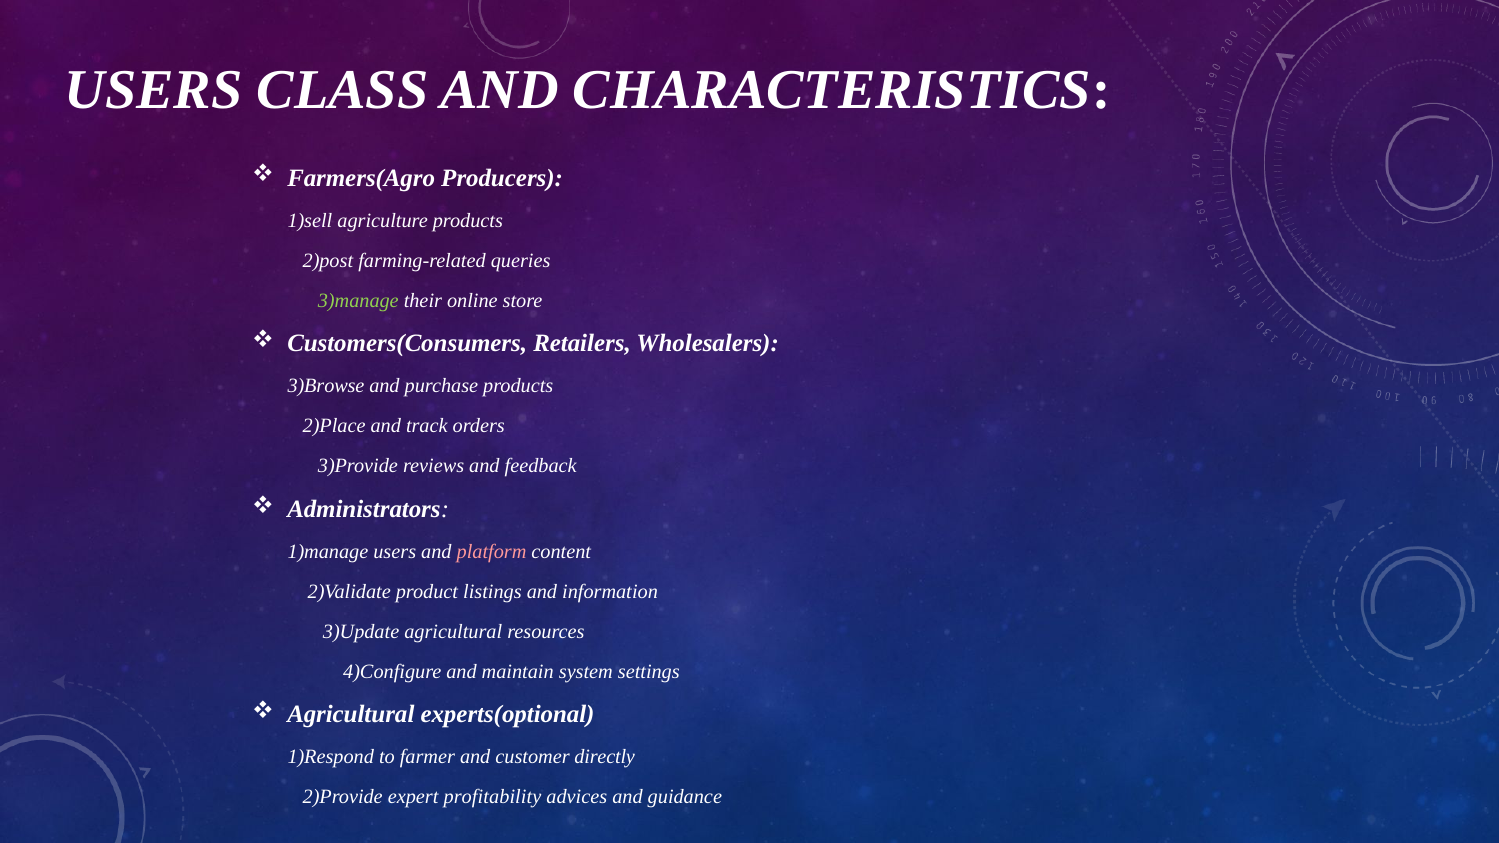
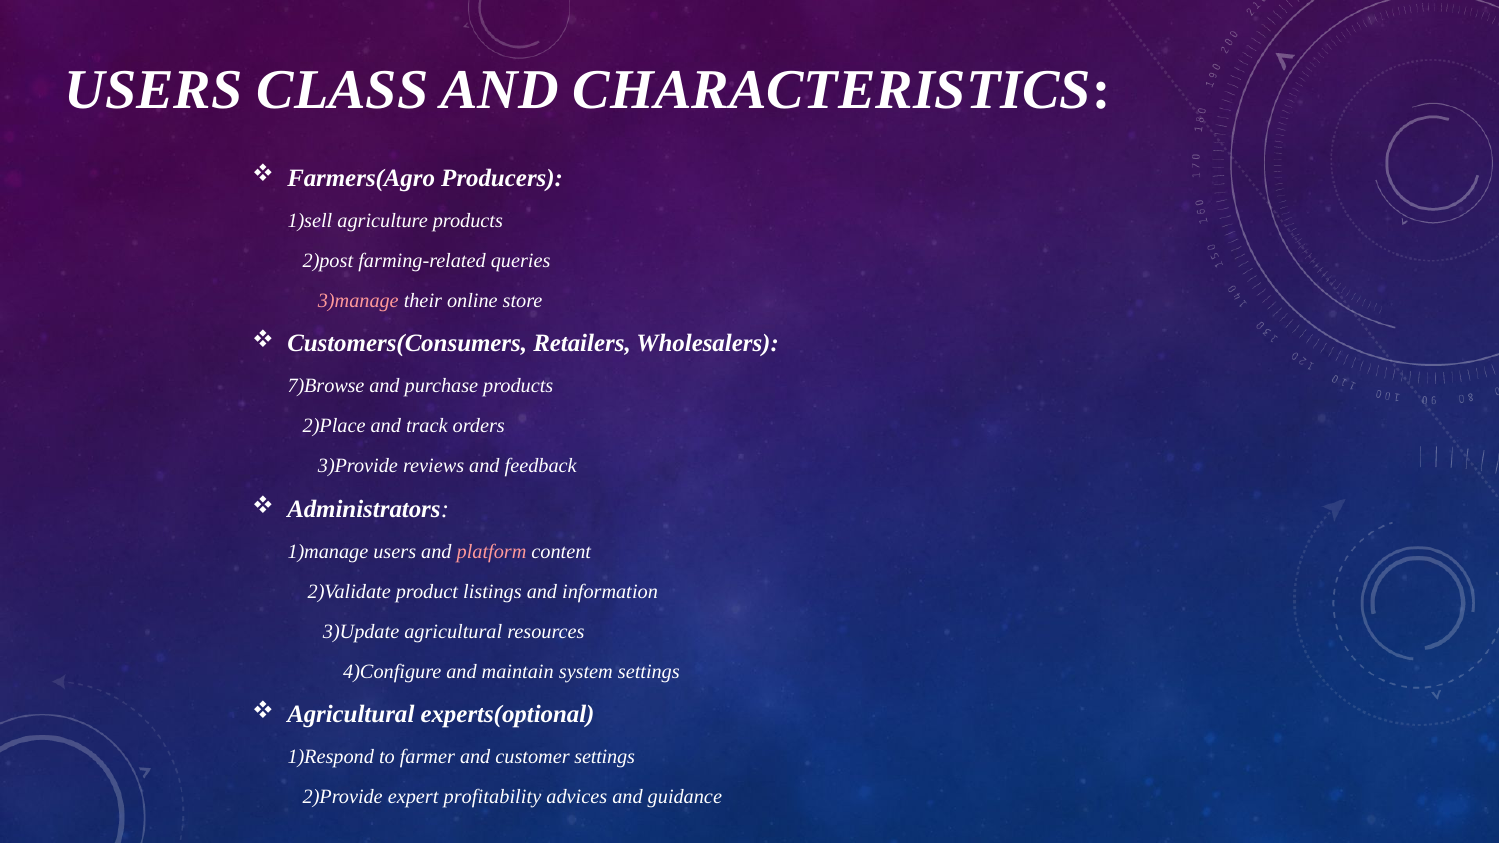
3)manage colour: light green -> pink (358, 300)
3)Browse: 3)Browse -> 7)Browse (326, 386)
customer directly: directly -> settings (605, 757)
